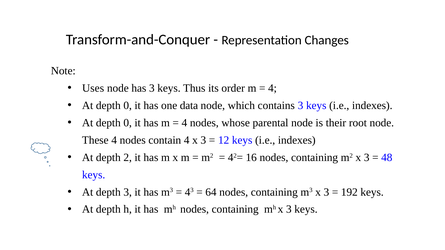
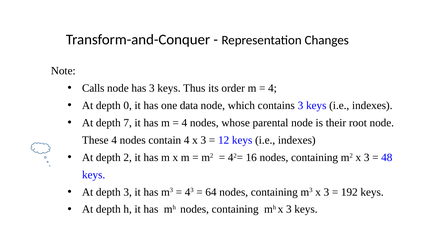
Uses: Uses -> Calls (93, 88)
0: 0 -> 7 (128, 123)
